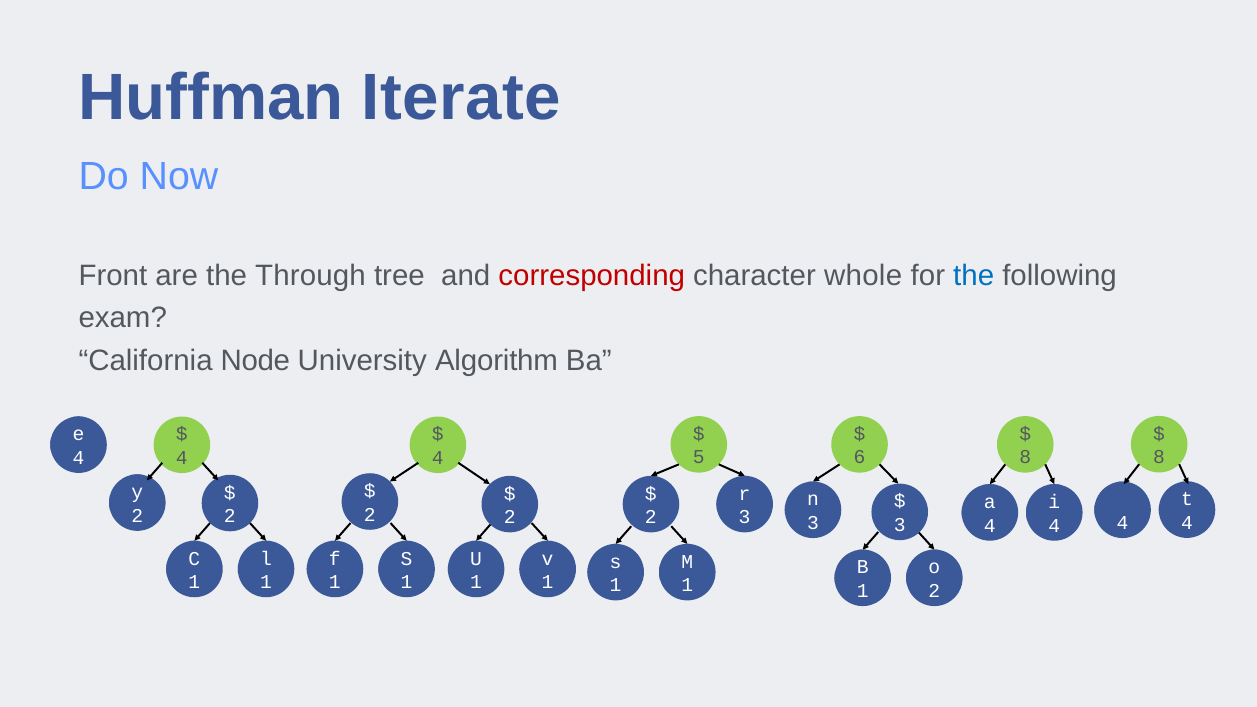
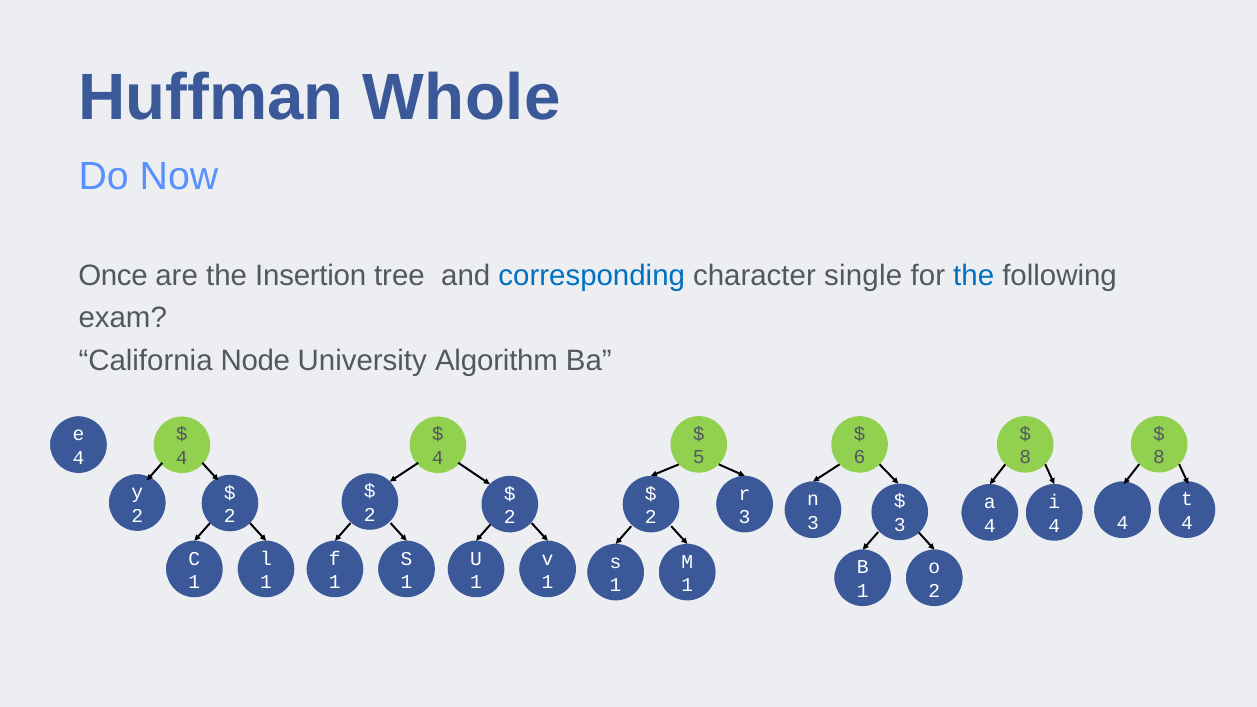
Iterate: Iterate -> Whole (462, 98)
Front: Front -> Once (113, 276)
Through: Through -> Insertion (311, 276)
corresponding colour: red -> blue (592, 276)
whole: whole -> single (863, 276)
